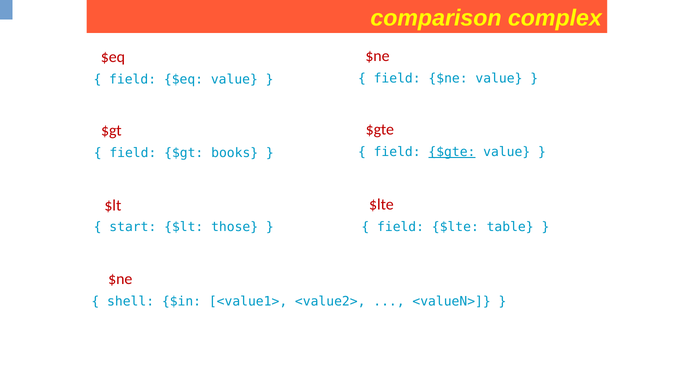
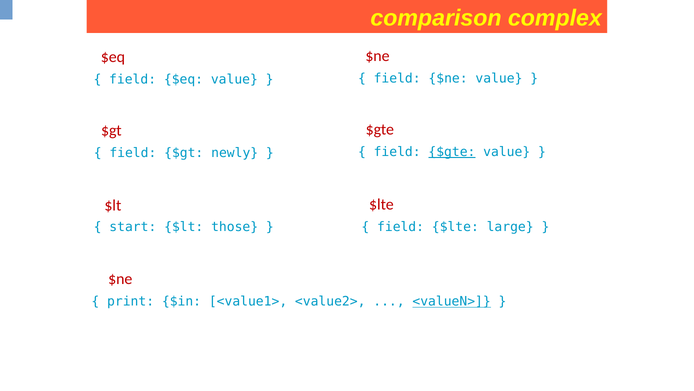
books: books -> newly (235, 153)
table: table -> large (510, 226)
shell: shell -> print (131, 301)
<valueN> underline: none -> present (452, 301)
